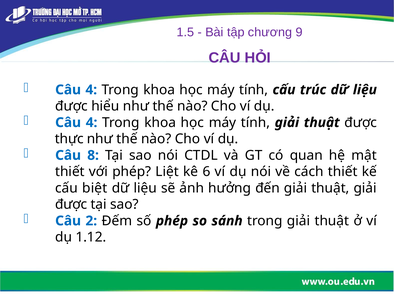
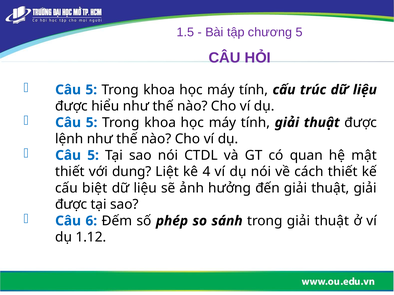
chương 9: 9 -> 5 (299, 32)
4: 4 -> 5 (91, 90)
4: 4 -> 5 (92, 123)
thực: thực -> lệnh (69, 139)
8: 8 -> 5 (93, 156)
với phép: phép -> dung (132, 172)
6: 6 -> 4 (206, 172)
2: 2 -> 6 (91, 221)
